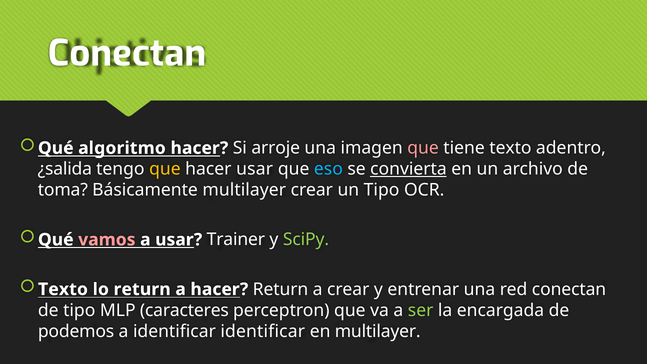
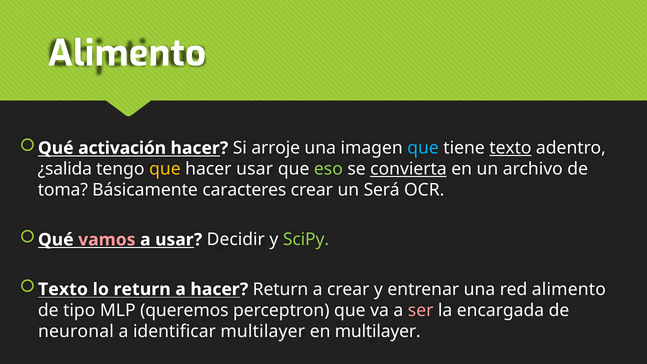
Conectan: Conectan -> Alimento (127, 53)
algoritmo: algoritmo -> activación (122, 148)
que colour: pink -> light blue (423, 148)
texto underline: none -> present (510, 148)
eso colour: light blue -> light green (328, 169)
Básicamente multilayer: multilayer -> caracteres (244, 190)
un Tipo: Tipo -> Será (382, 190)
Trainer: Trainer -> Decidir (236, 240)
red conectan: conectan -> alimento (569, 289)
caracteres: caracteres -> queremos (184, 310)
ser colour: light green -> pink (421, 310)
podemos: podemos -> neuronal (76, 331)
identificar identificar: identificar -> multilayer (263, 331)
